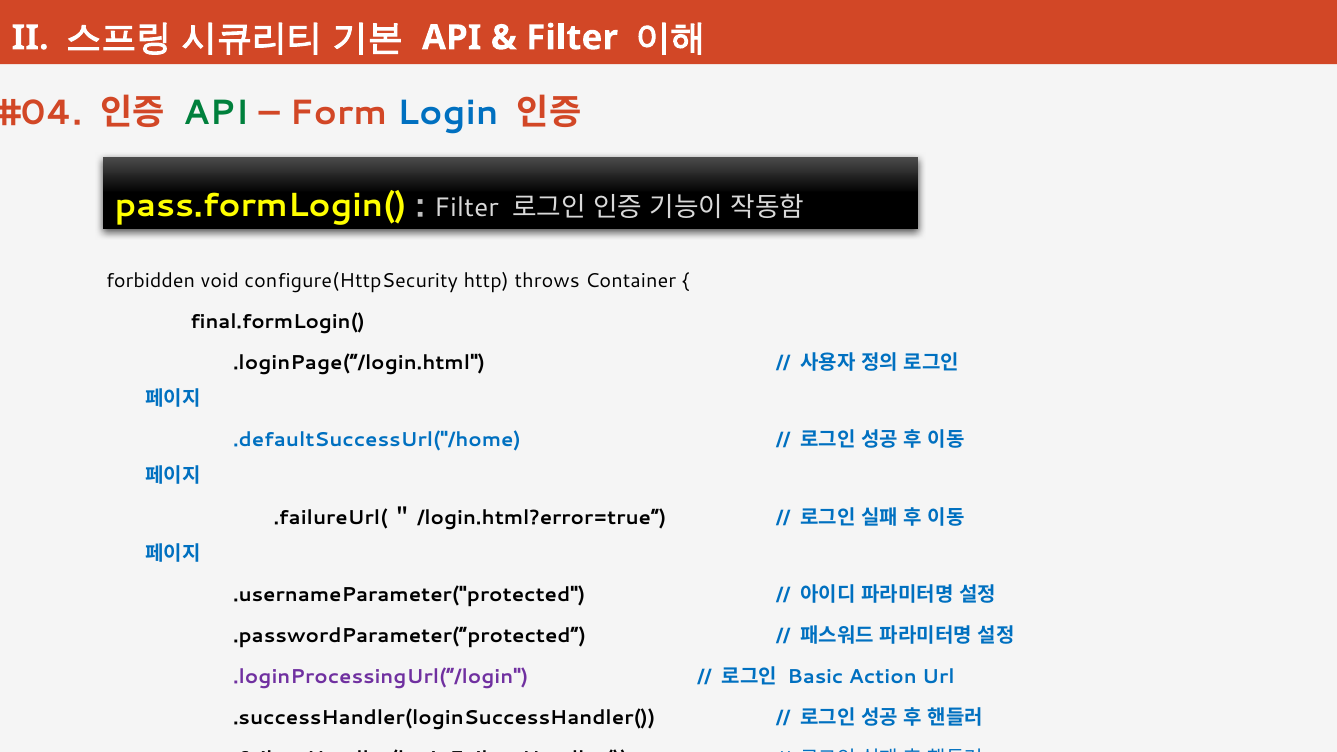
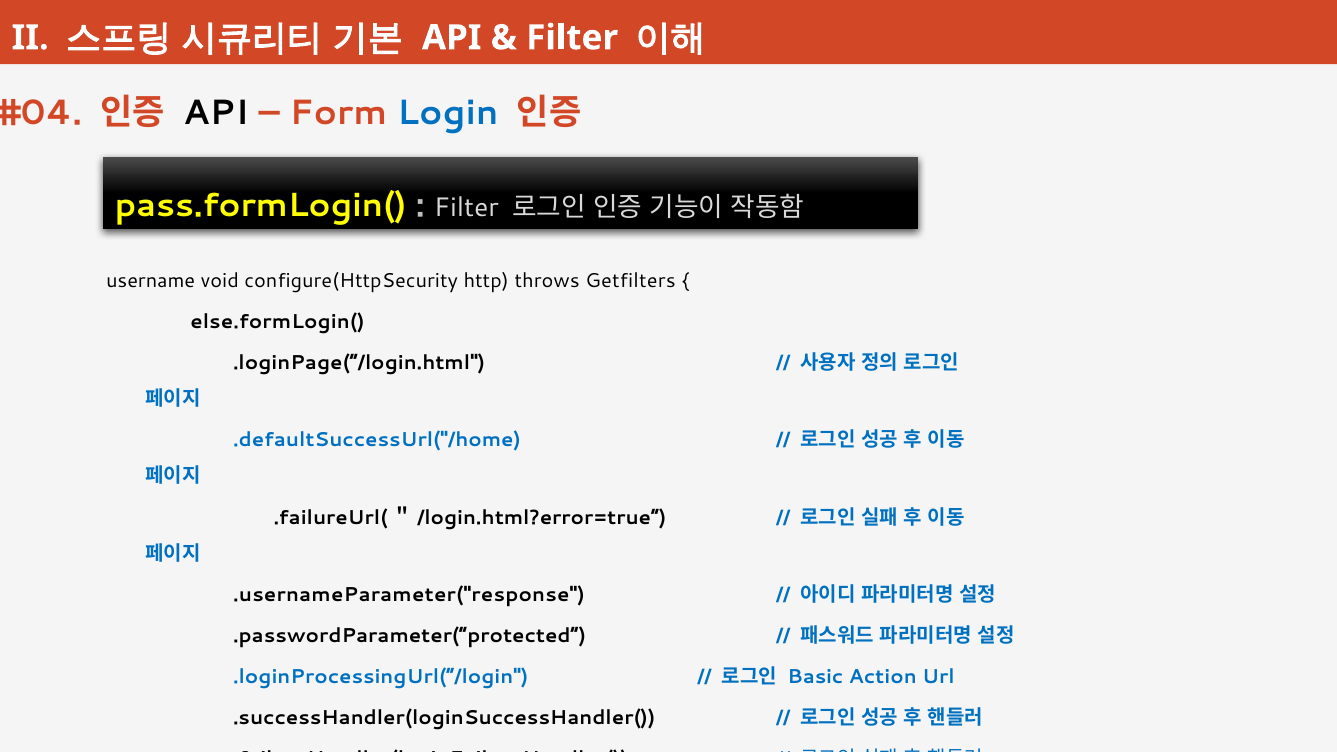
API colour: green -> black (216, 113)
forbidden: forbidden -> username (151, 281)
Container: Container -> Getfilters (631, 281)
final.formLogin(: final.formLogin( -> else.formLogin( (277, 322)
.usernameParameter("protected: .usernameParameter("protected -> .usernameParameter("response (409, 595)
.loginProcessingUrl(“/login colour: purple -> blue (381, 677)
